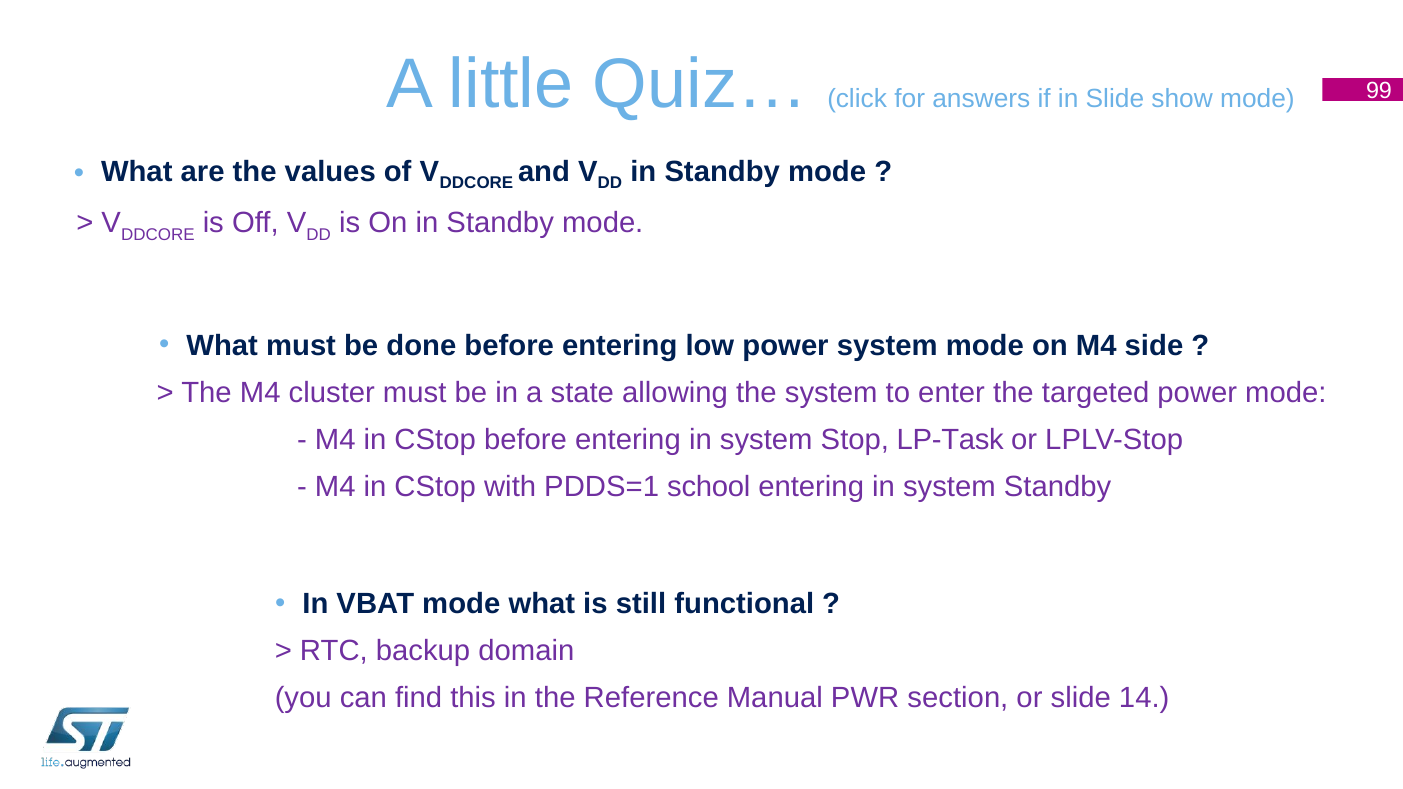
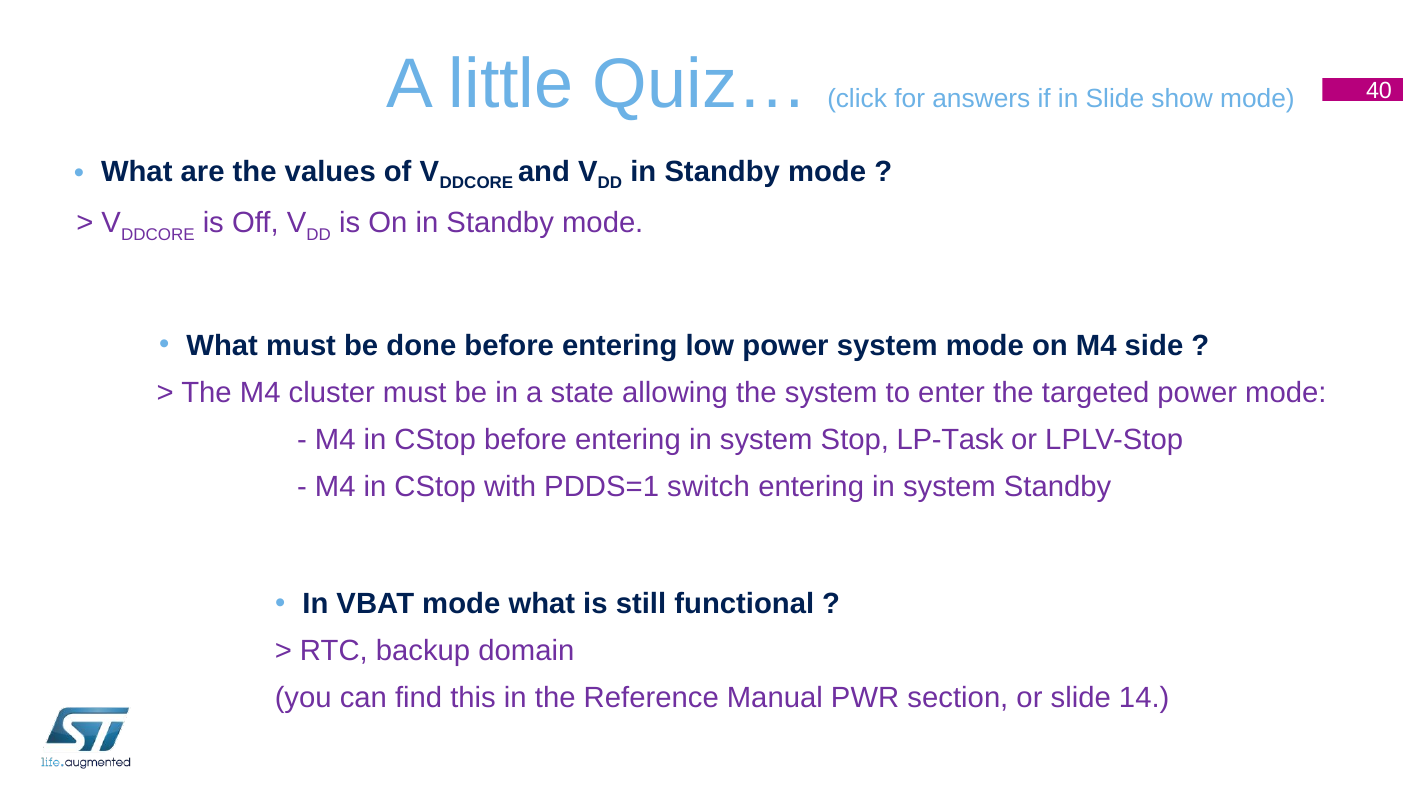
99: 99 -> 40 (1379, 91)
school: school -> switch (708, 487)
